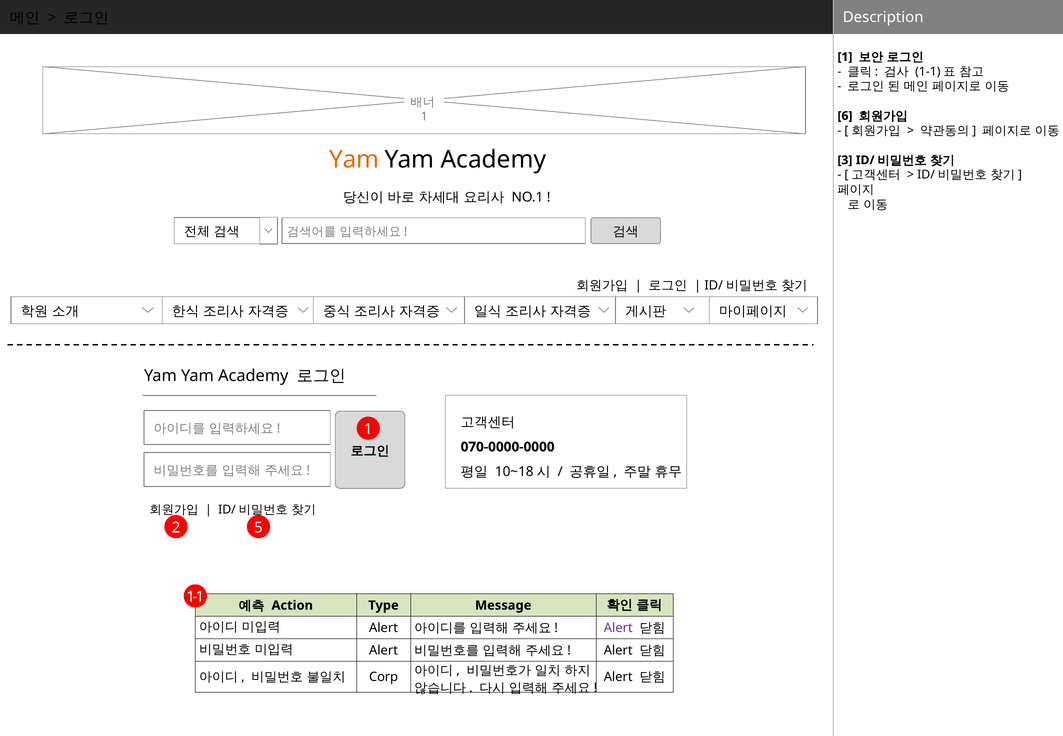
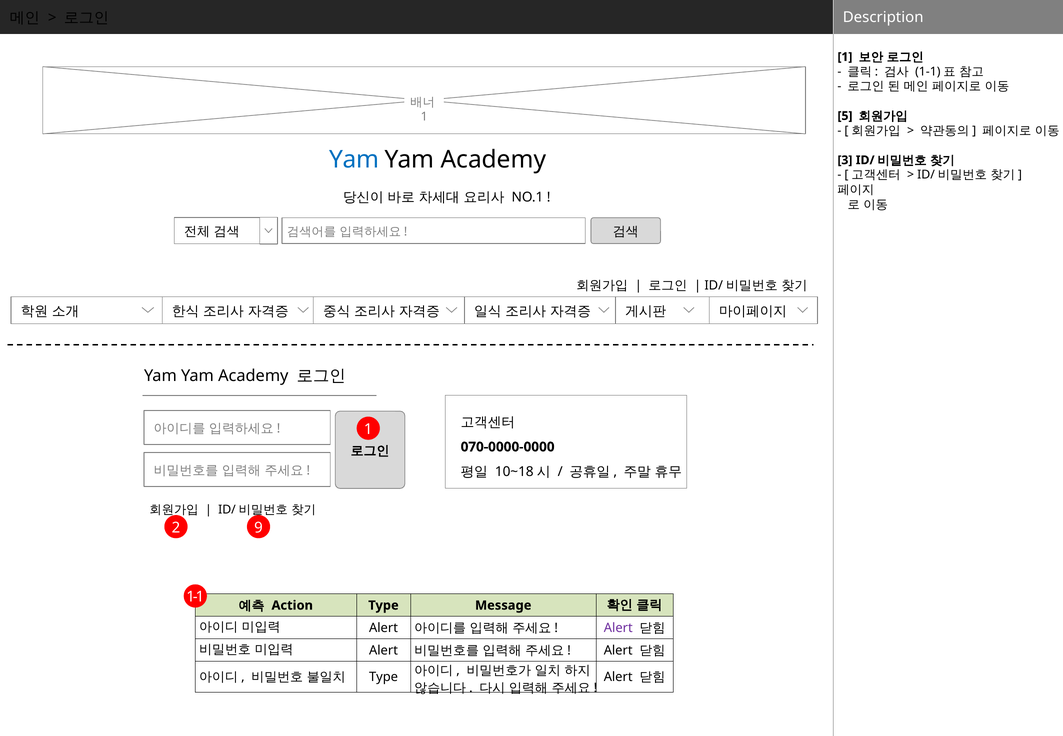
6: 6 -> 5 (845, 116)
Yam colour: orange -> blue (354, 160)
5: 5 -> 9 (259, 528)
Corp: Corp -> Type (384, 677)
